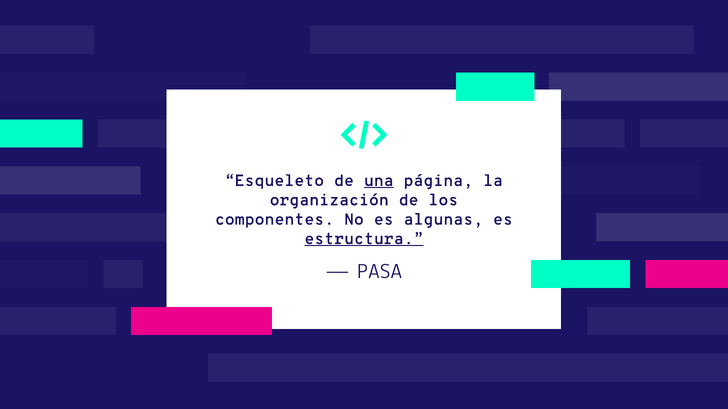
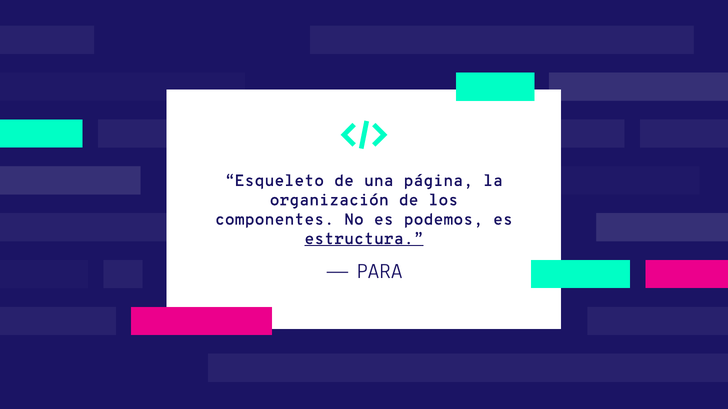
una underline: present -> none (379, 181)
algunas: algunas -> podemos (443, 220)
PASA: PASA -> PARA (380, 271)
